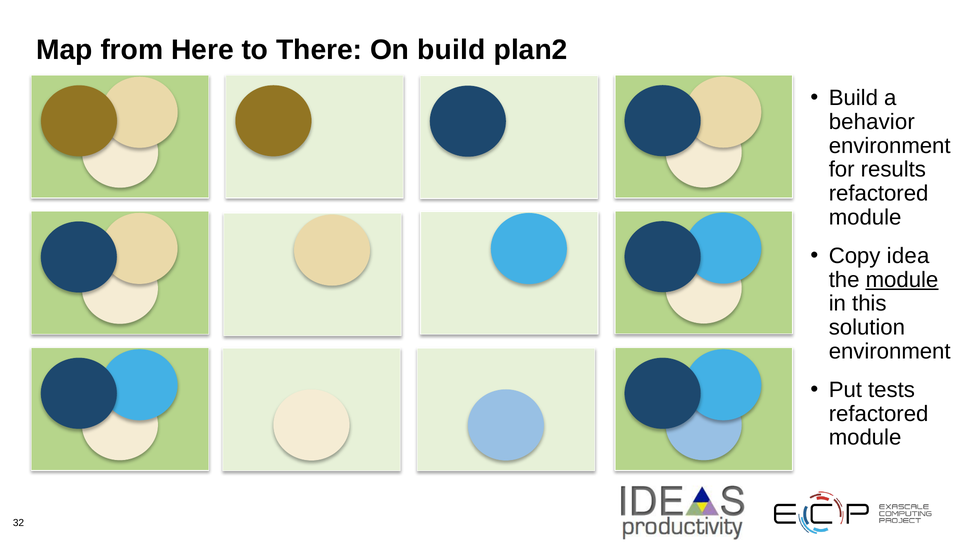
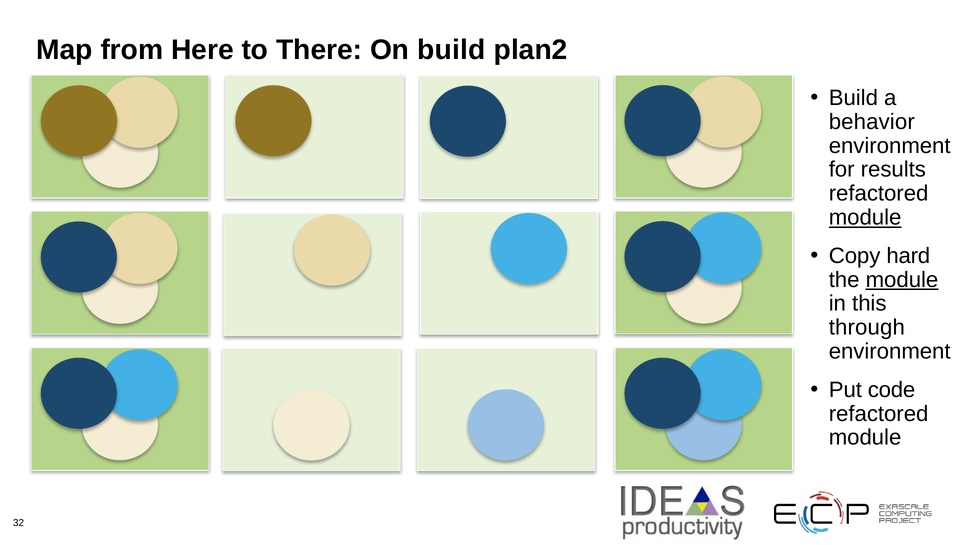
module underline: none -> present (865, 218)
idea: idea -> hard (908, 256)
solution: solution -> through (867, 328)
tests: tests -> code (892, 390)
